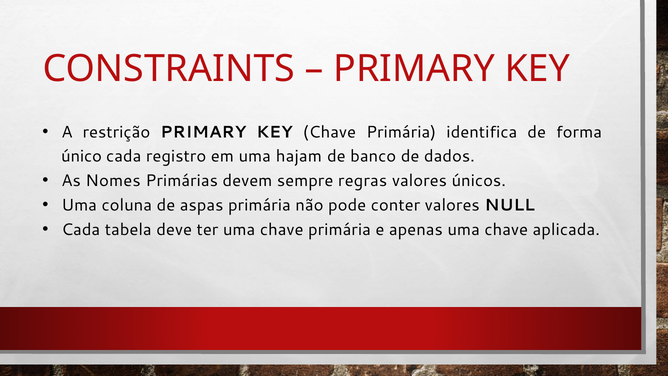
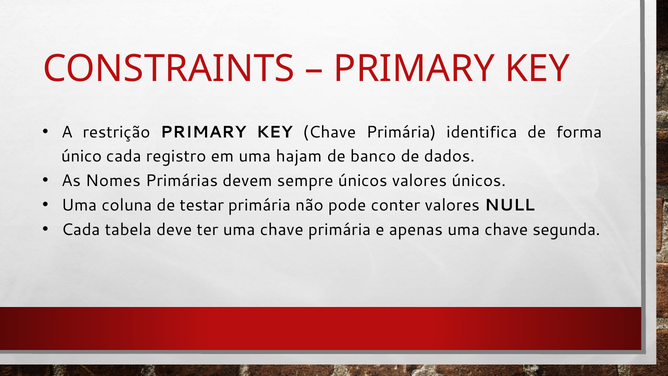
sempre regras: regras -> únicos (363, 181)
aspas: aspas -> testar (202, 205)
aplicada: aplicada -> segunda (566, 229)
